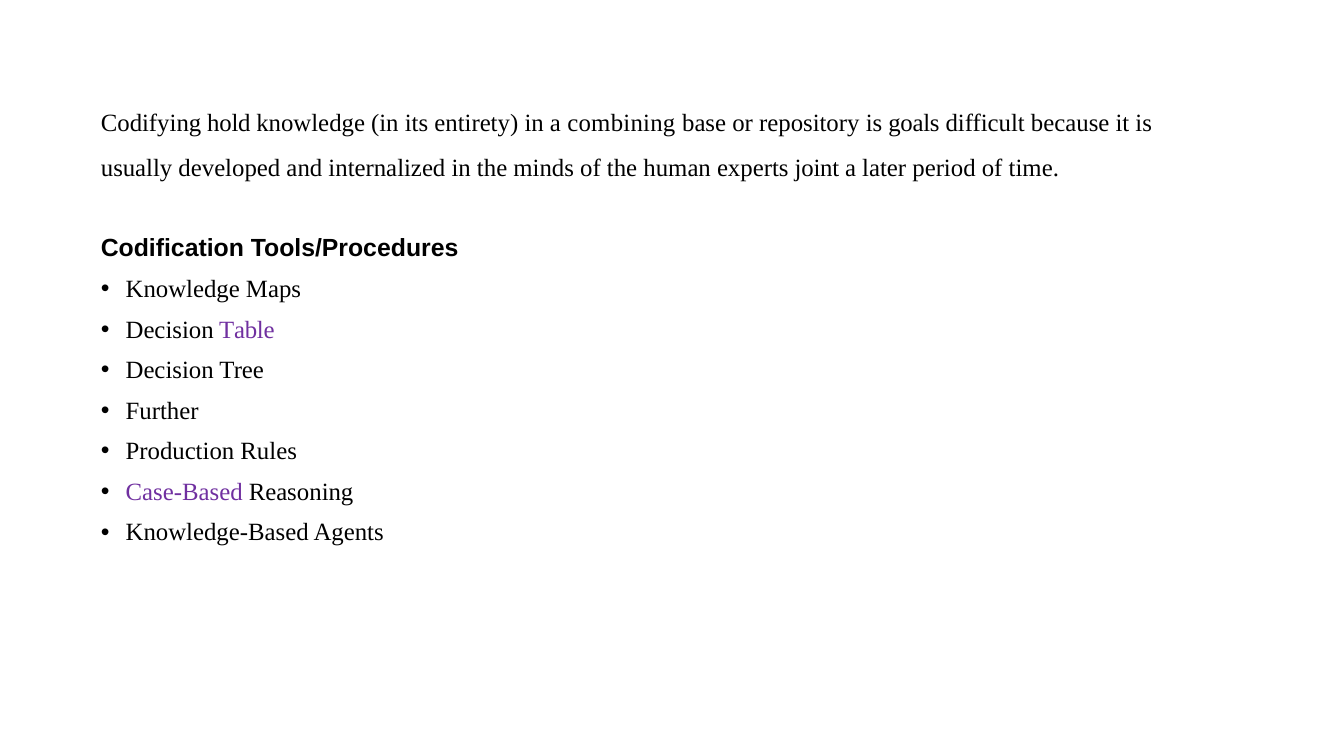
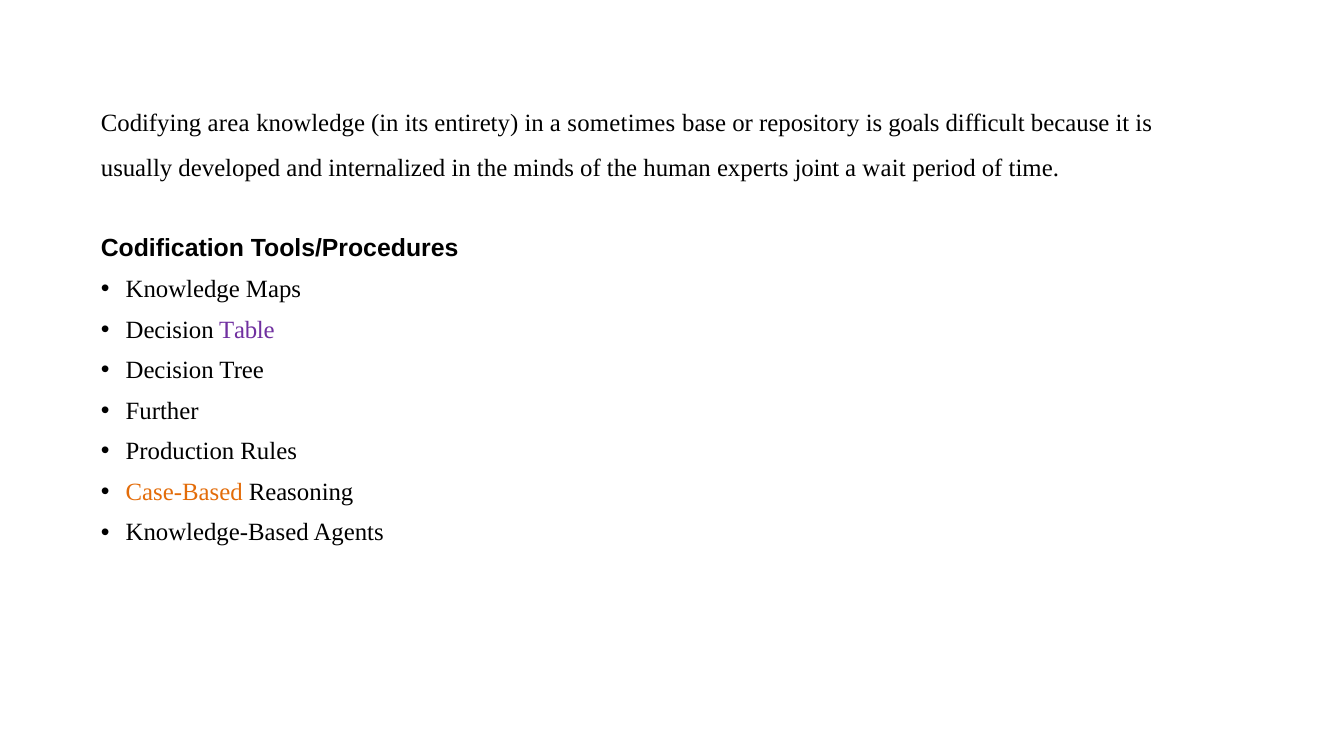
hold: hold -> area (229, 123)
combining: combining -> sometimes (621, 123)
later: later -> wait (884, 168)
Case-Based colour: purple -> orange (184, 492)
